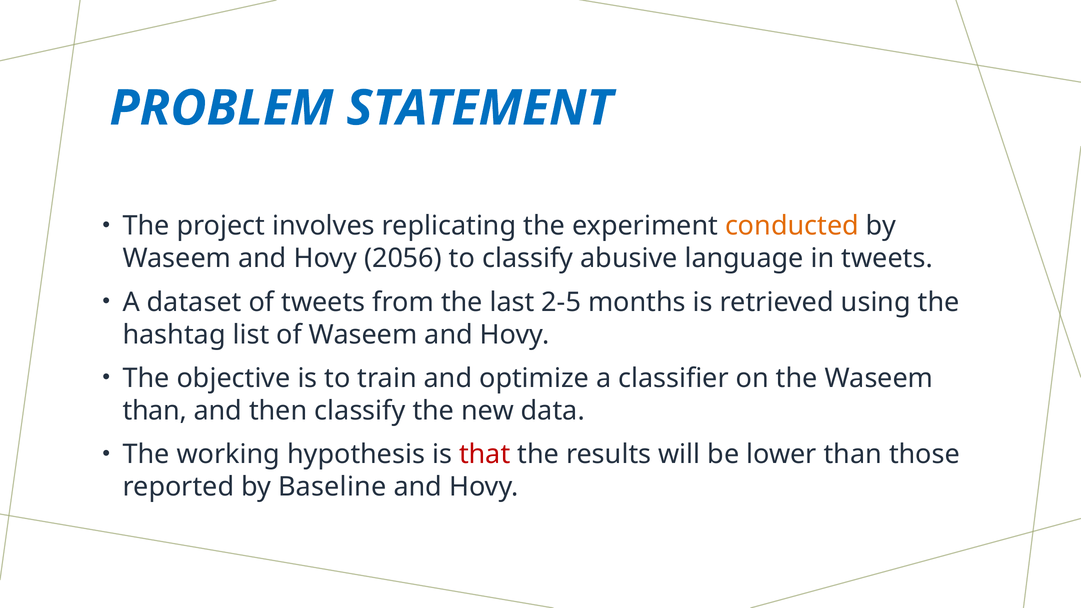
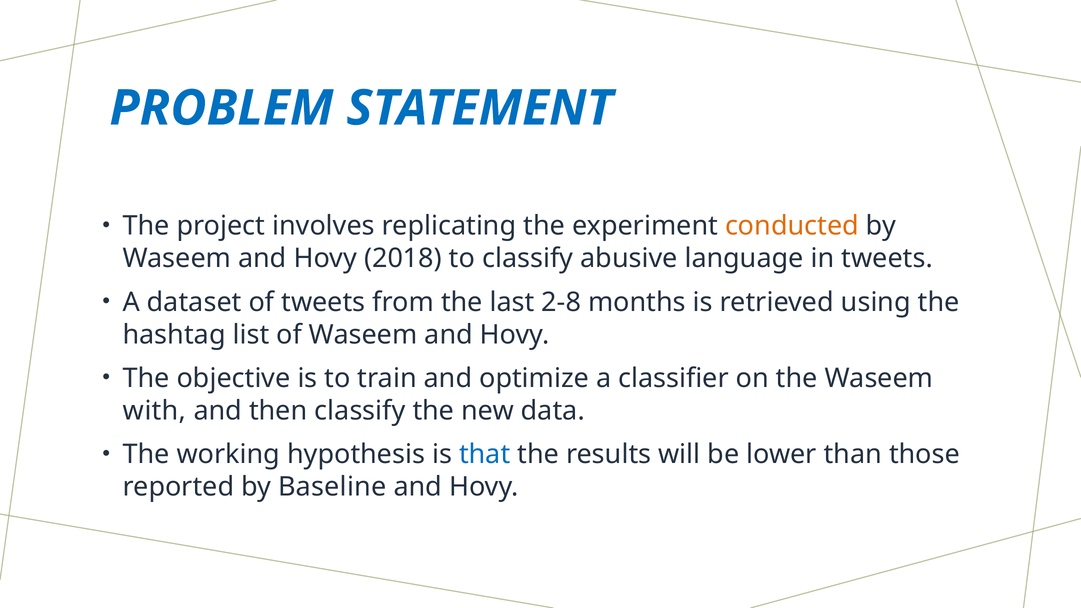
2056: 2056 -> 2018 (403, 259)
2-5: 2-5 -> 2-8 (561, 302)
than: than -> with (155, 411)
that colour: red -> blue (485, 454)
